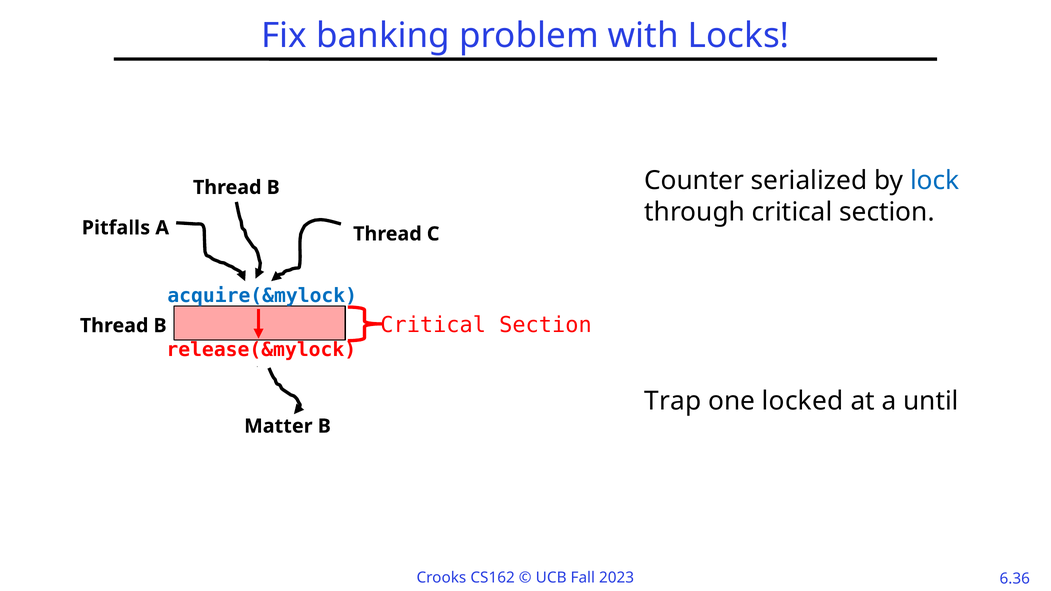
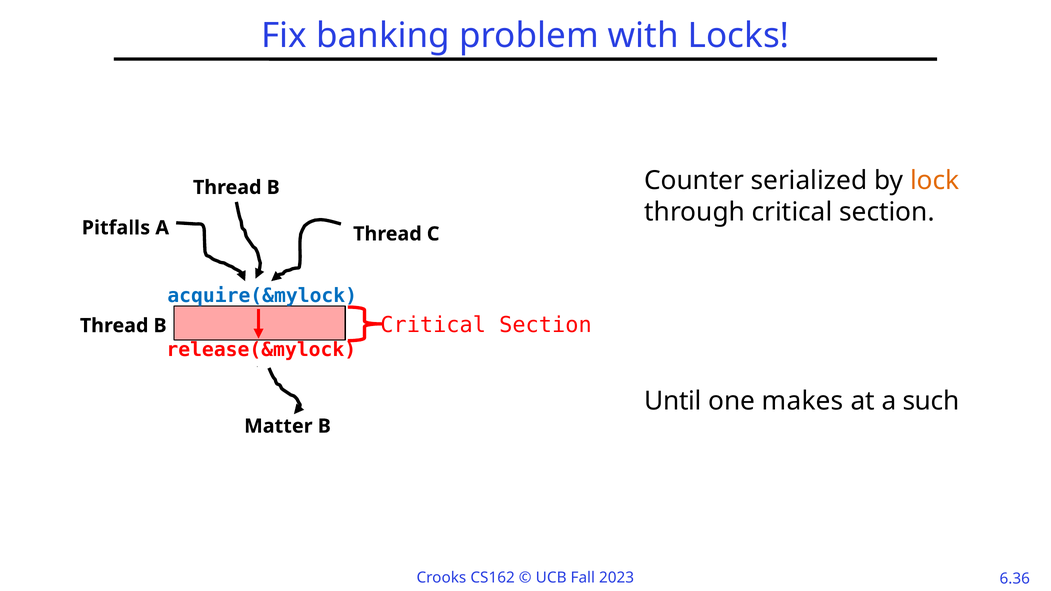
lock colour: blue -> orange (935, 181)
Trap: Trap -> Until (673, 401)
locked: locked -> makes (803, 401)
until: until -> such (931, 401)
